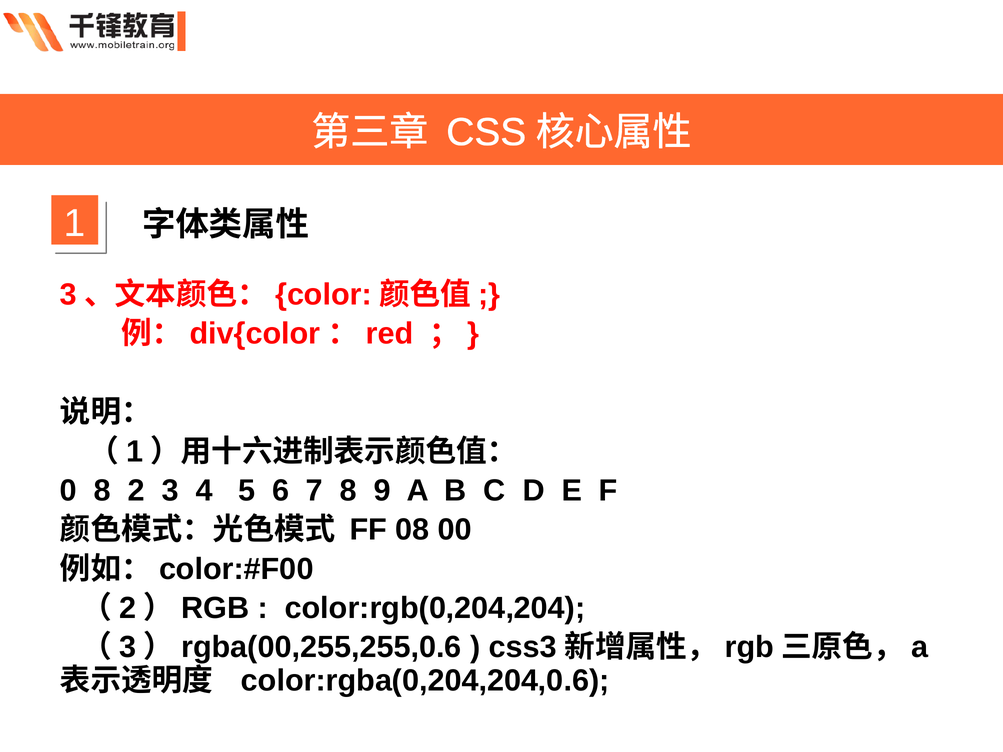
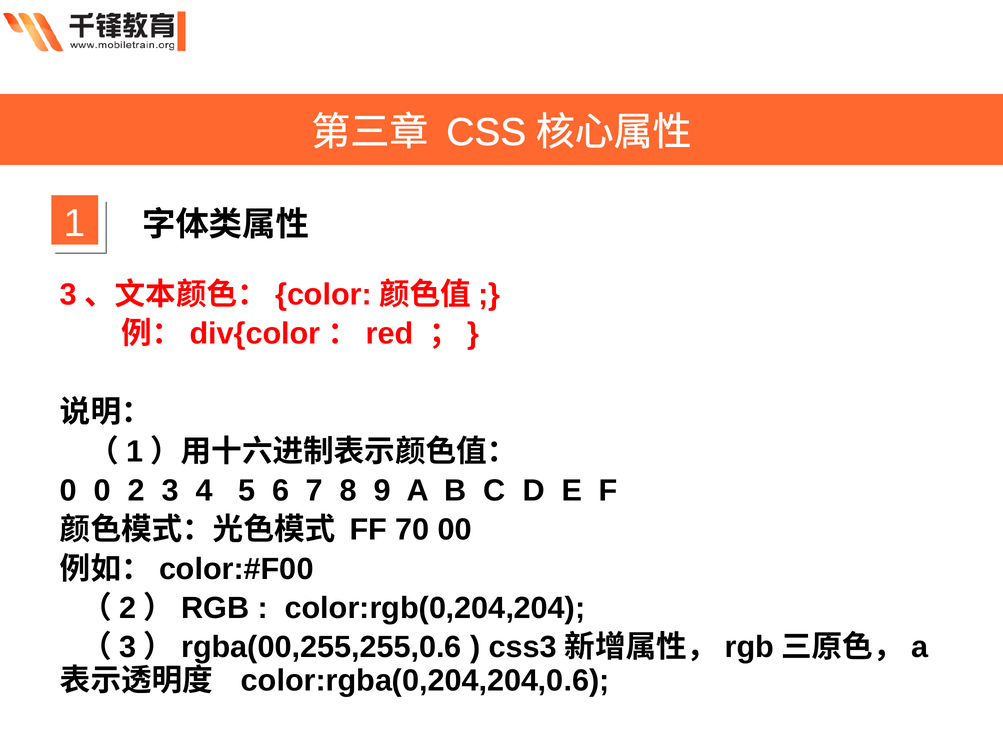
0 8: 8 -> 0 (102, 491)
08: 08 -> 70 (412, 530)
